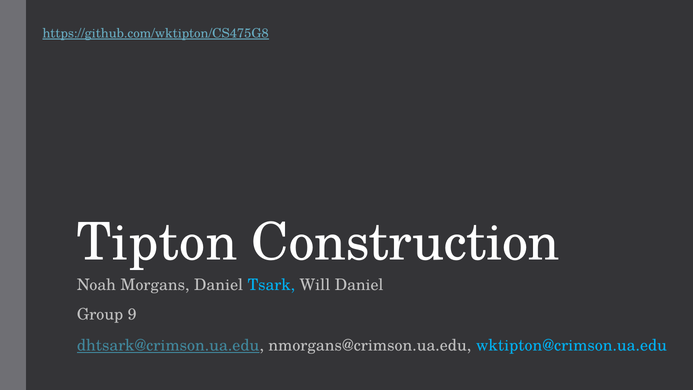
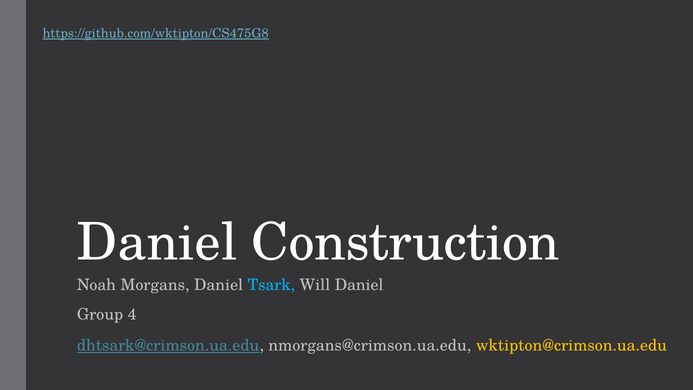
Tipton: Tipton -> Daniel (157, 242)
9: 9 -> 4 (132, 314)
wktipton@crimson.ua.edu colour: light blue -> yellow (571, 345)
